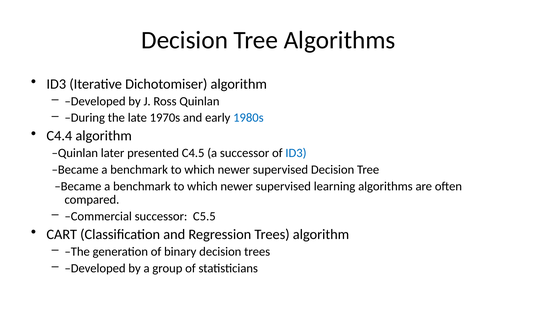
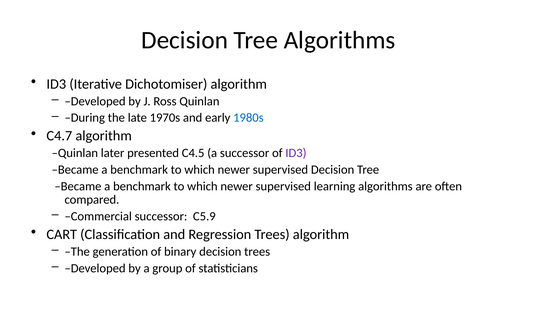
C4.4: C4.4 -> C4.7 (59, 136)
ID3 colour: blue -> purple (296, 153)
C5.5: C5.5 -> C5.9 (204, 216)
